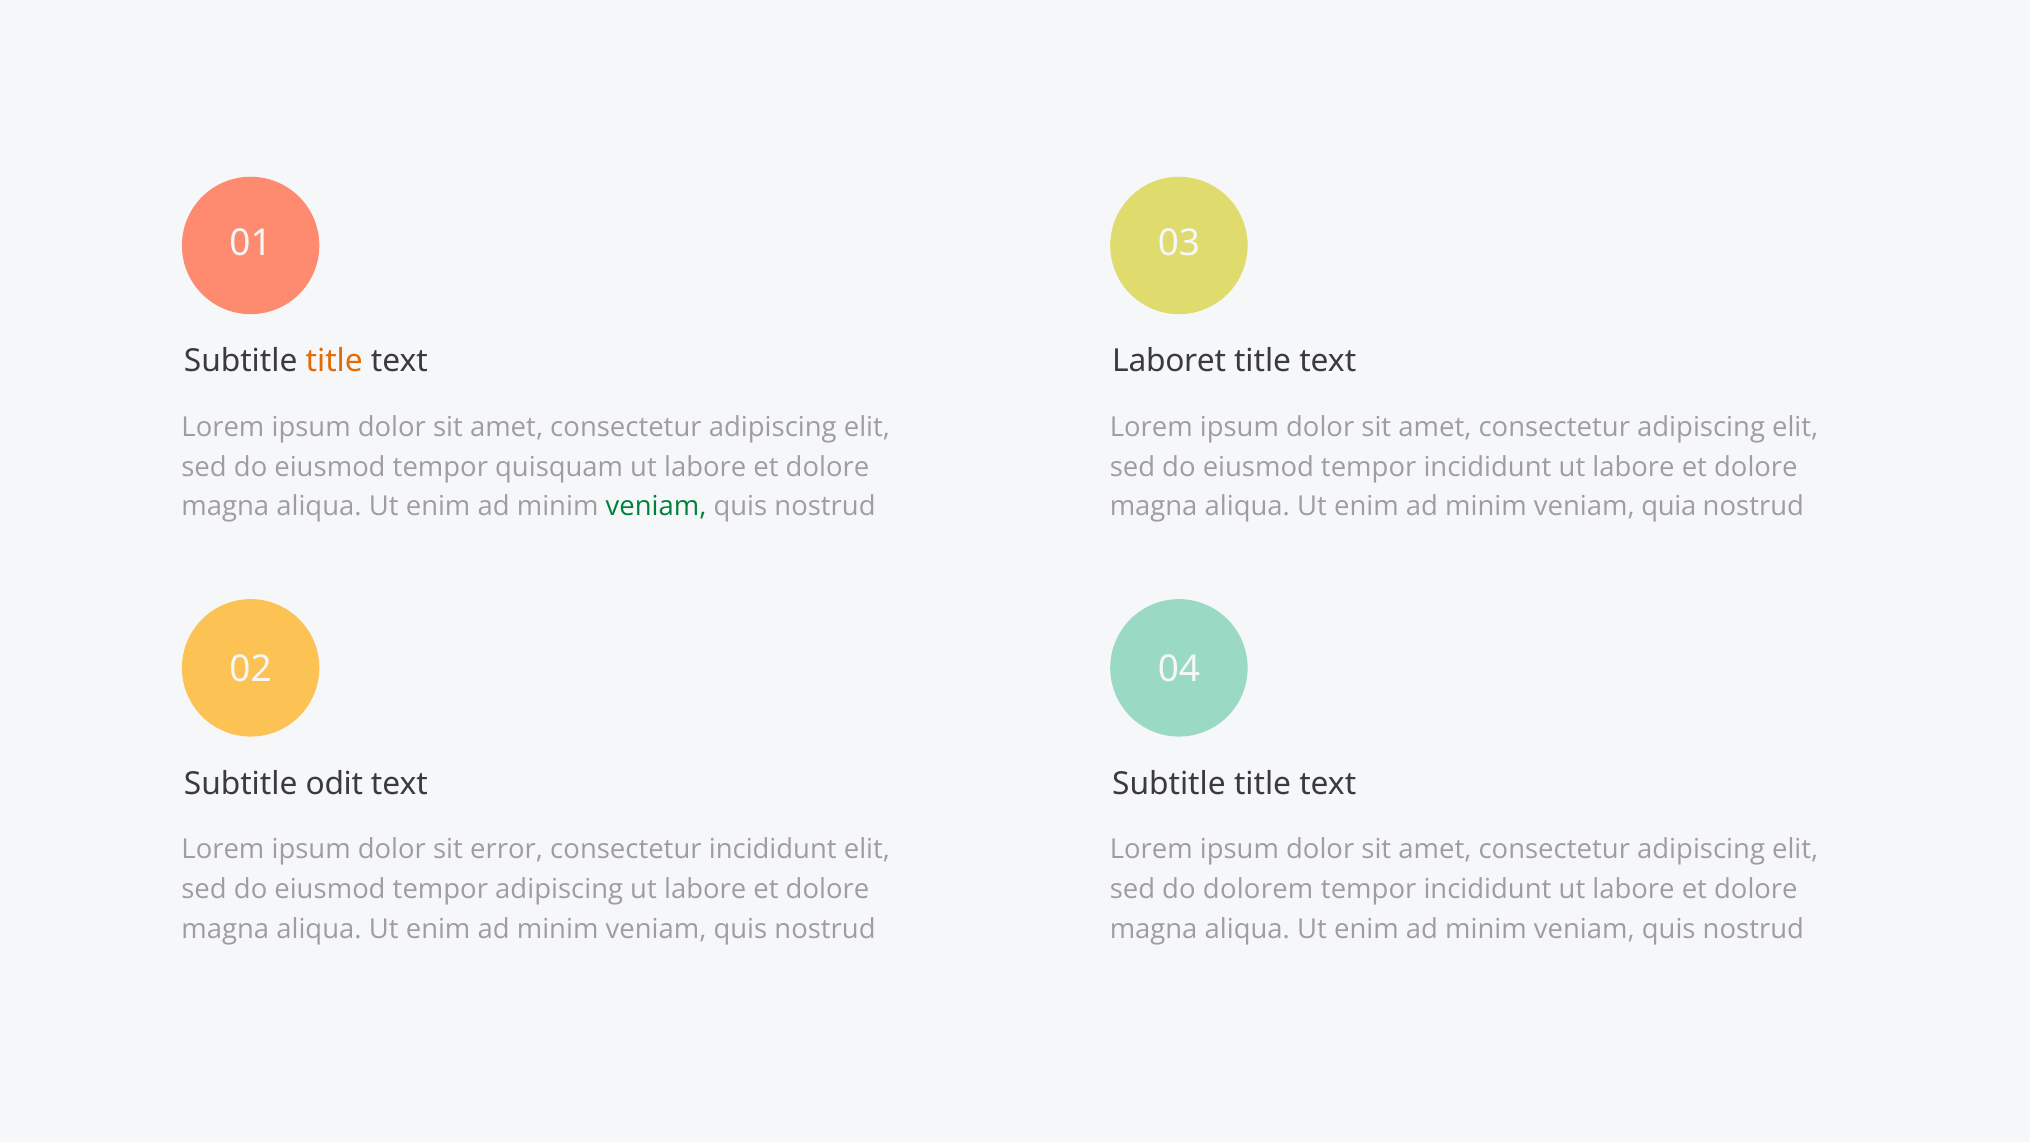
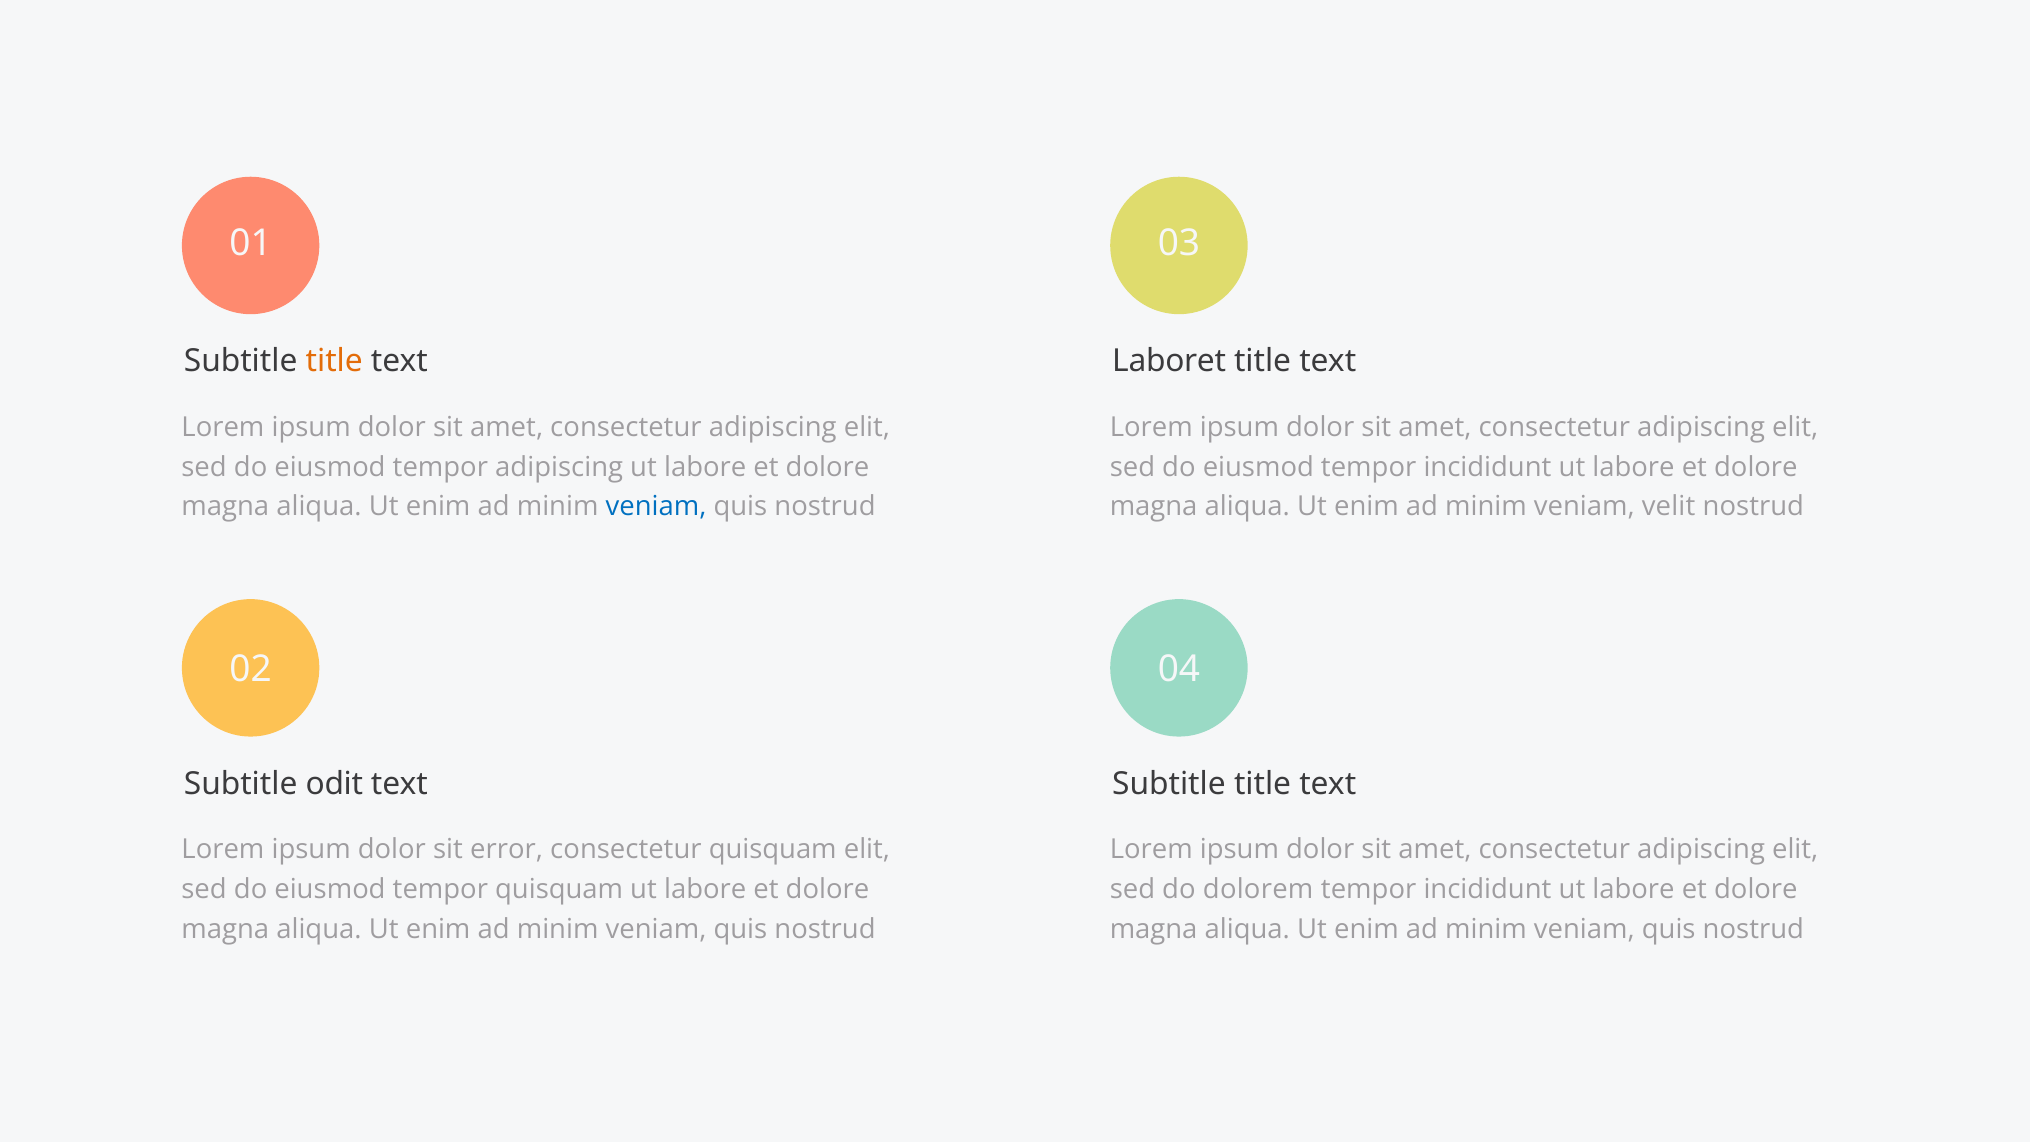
tempor quisquam: quisquam -> adipiscing (559, 467)
veniam colour: green -> blue (656, 507)
quia: quia -> velit (1669, 507)
consectetur incididunt: incididunt -> quisquam (773, 850)
tempor adipiscing: adipiscing -> quisquam (559, 889)
